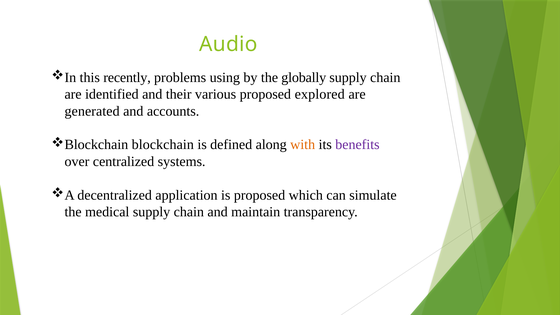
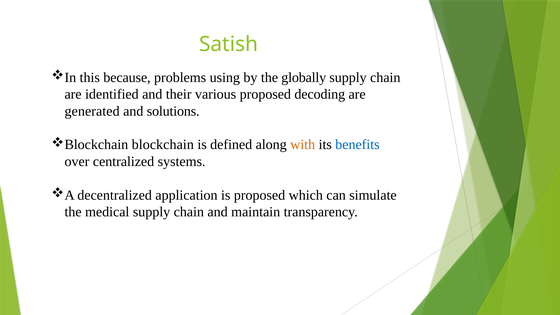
Audio: Audio -> Satish (229, 44)
recently: recently -> because (127, 77)
explored: explored -> decoding (320, 94)
accounts: accounts -> solutions (173, 111)
benefits colour: purple -> blue (357, 145)
